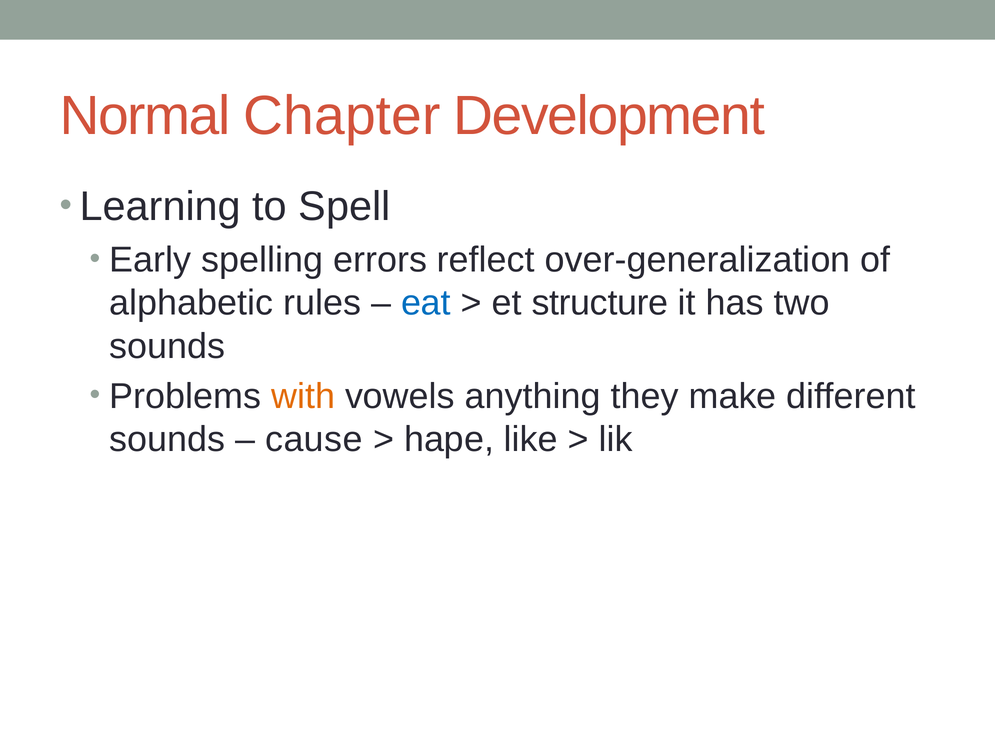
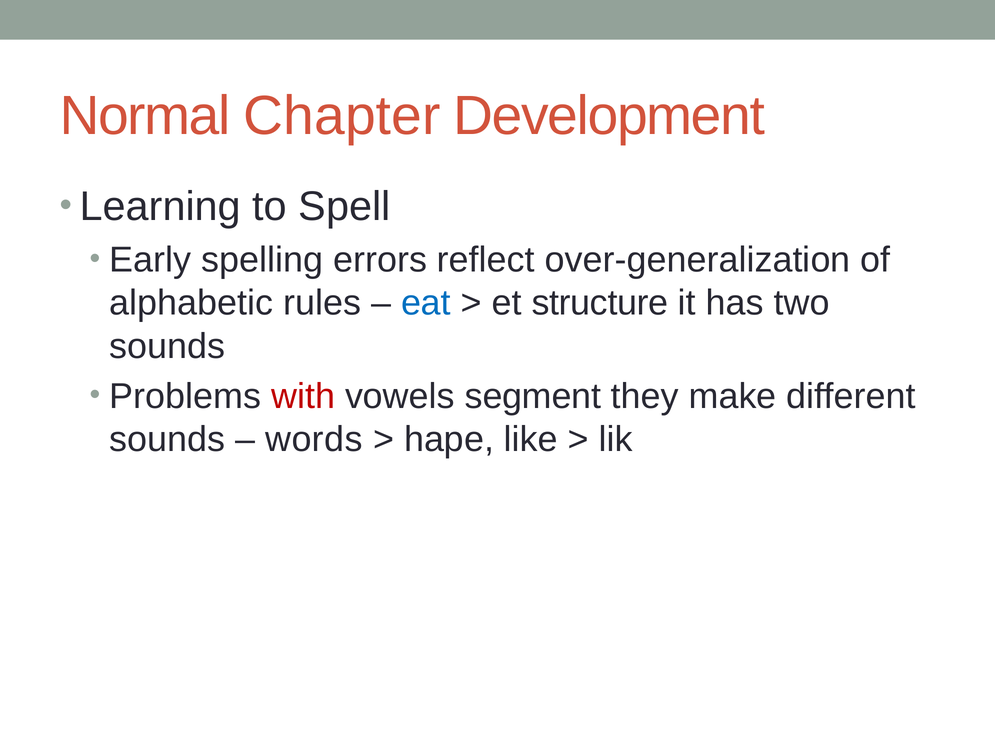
with colour: orange -> red (303, 397)
anything: anything -> segment (533, 397)
cause: cause -> words (314, 440)
